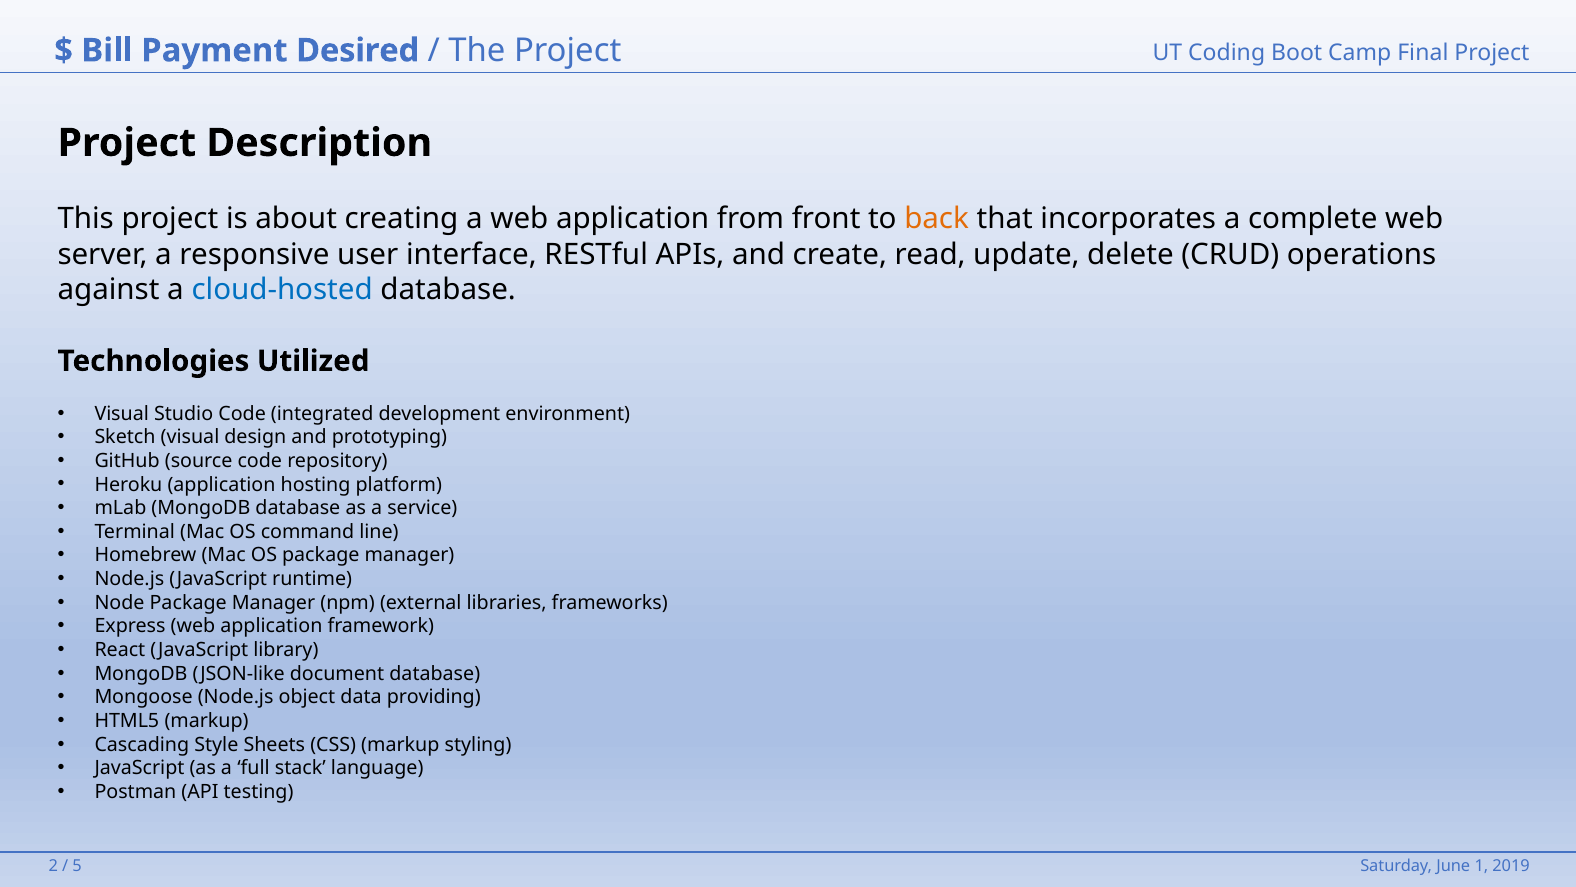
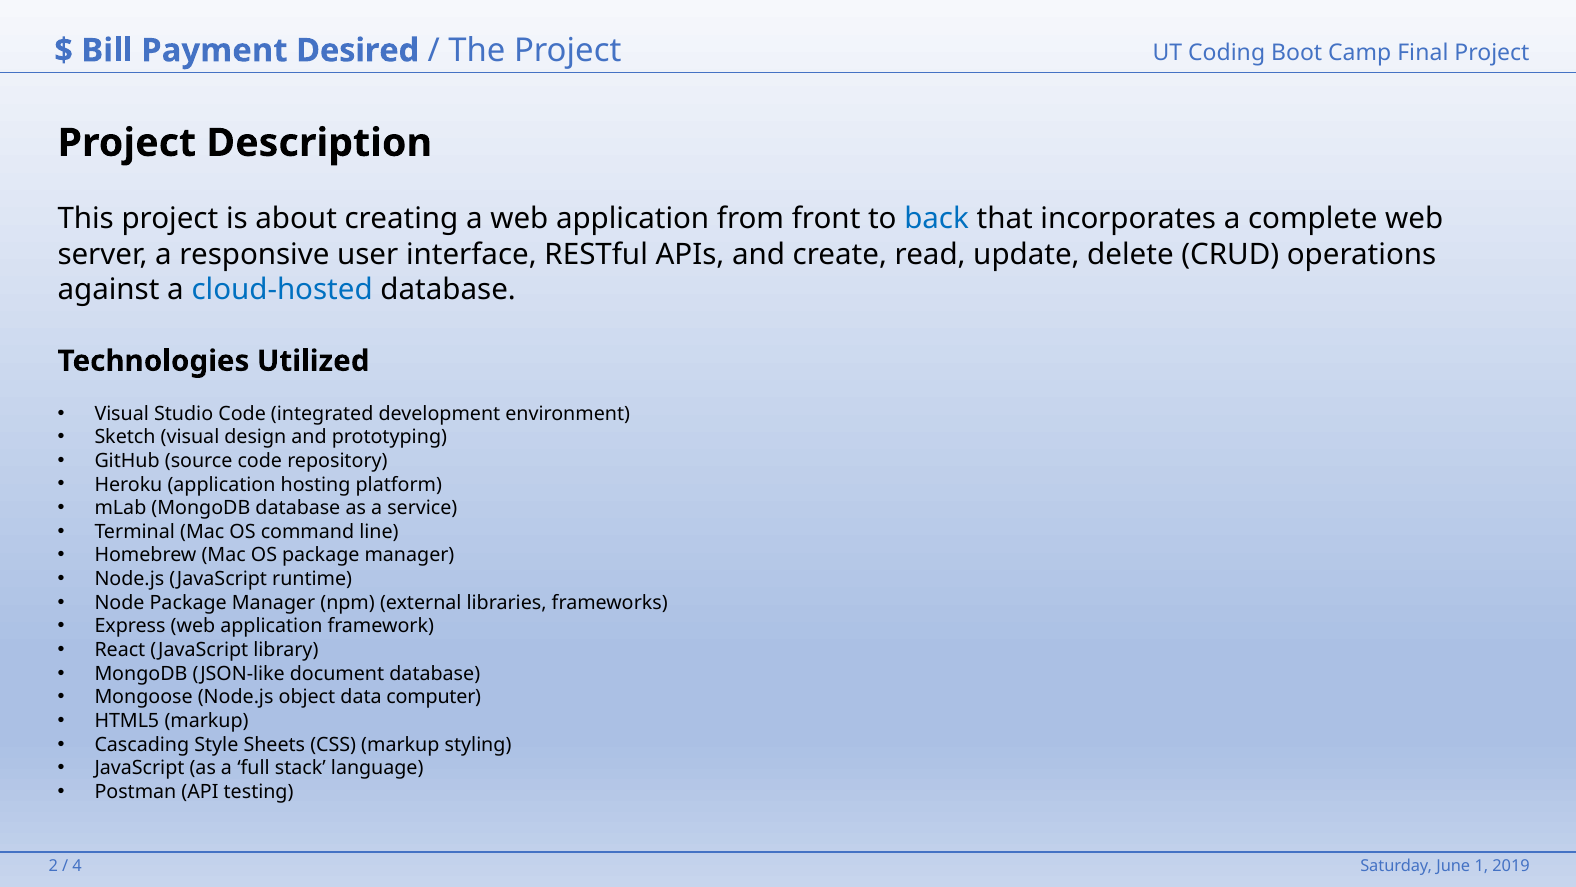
back colour: orange -> blue (937, 219)
providing: providing -> computer (434, 697)
5: 5 -> 4 (77, 866)
